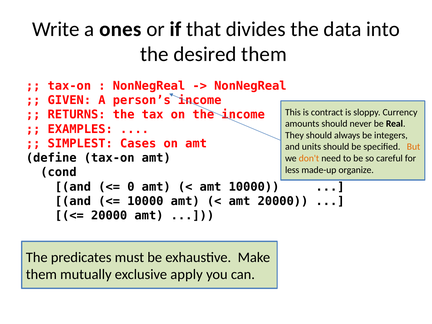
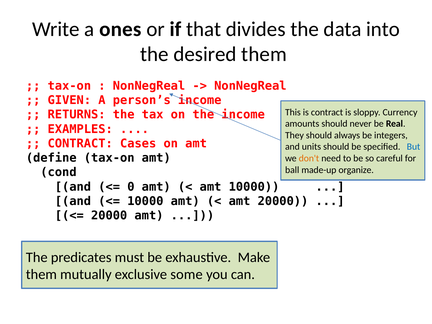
SIMPLEST: SIMPLEST -> CONTRACT (80, 144)
But colour: orange -> blue (414, 147)
less: less -> ball (292, 170)
apply: apply -> some (187, 275)
